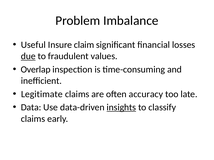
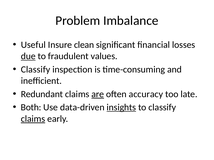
claim: claim -> clean (84, 45)
Overlap: Overlap -> Classify (36, 70)
Legitimate: Legitimate -> Redundant (42, 94)
are underline: none -> present (98, 94)
Data: Data -> Both (31, 108)
claims underline: none -> present (33, 119)
